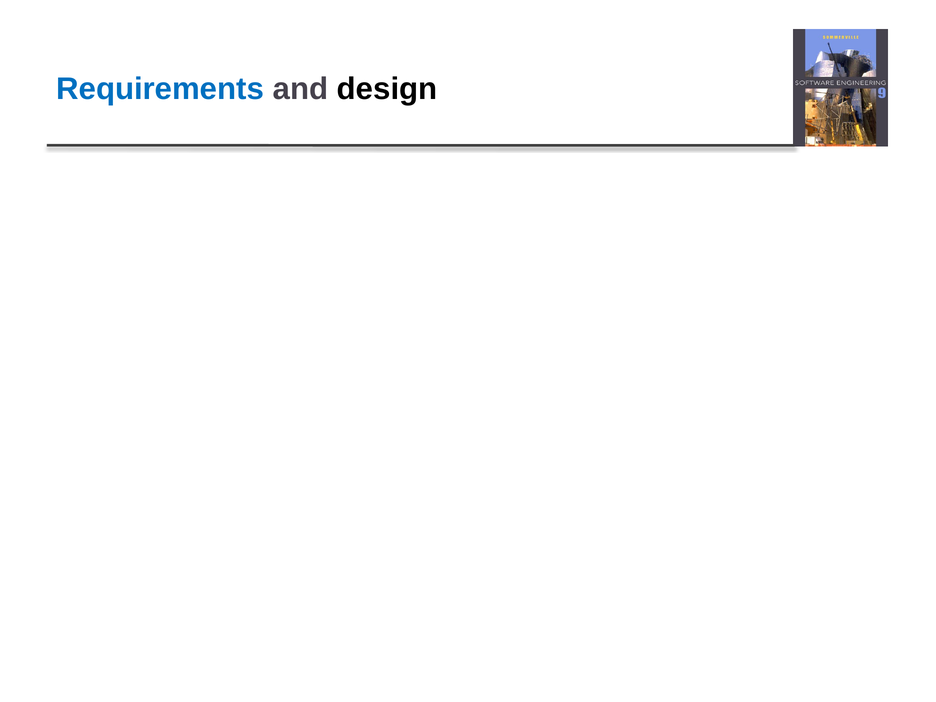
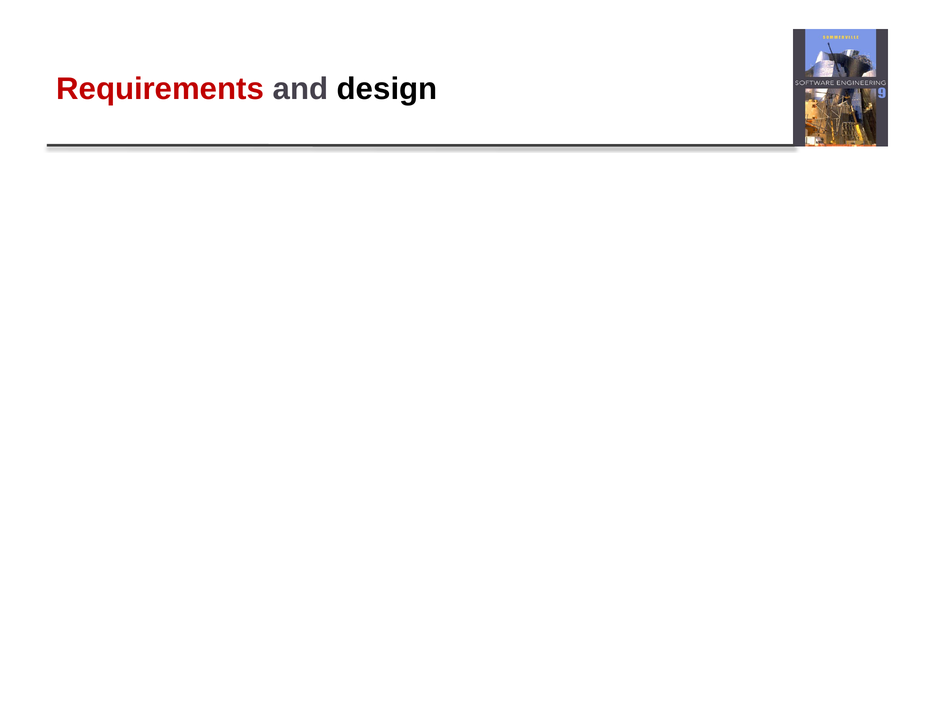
Requirements colour: blue -> red (160, 89)
